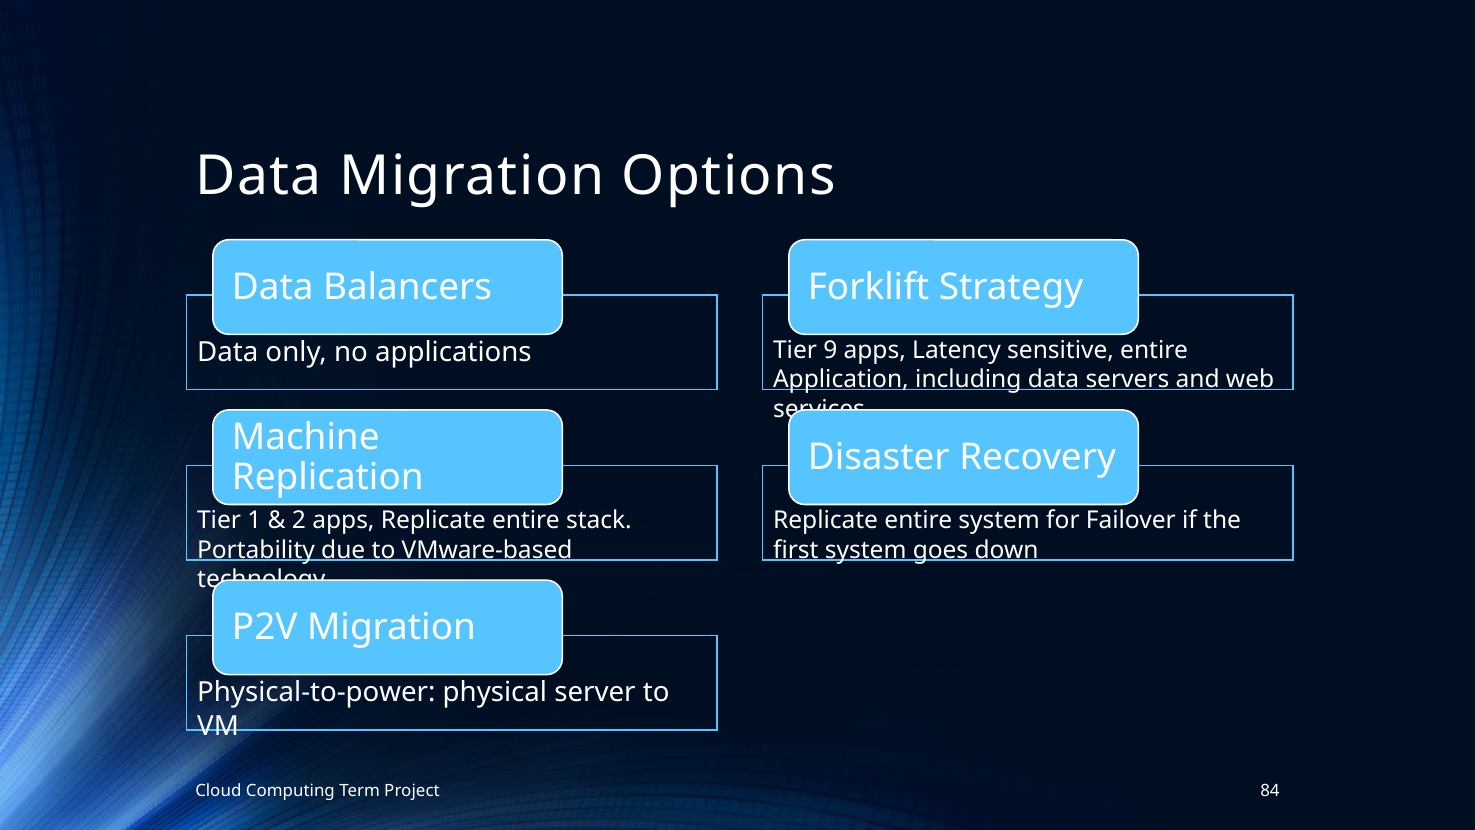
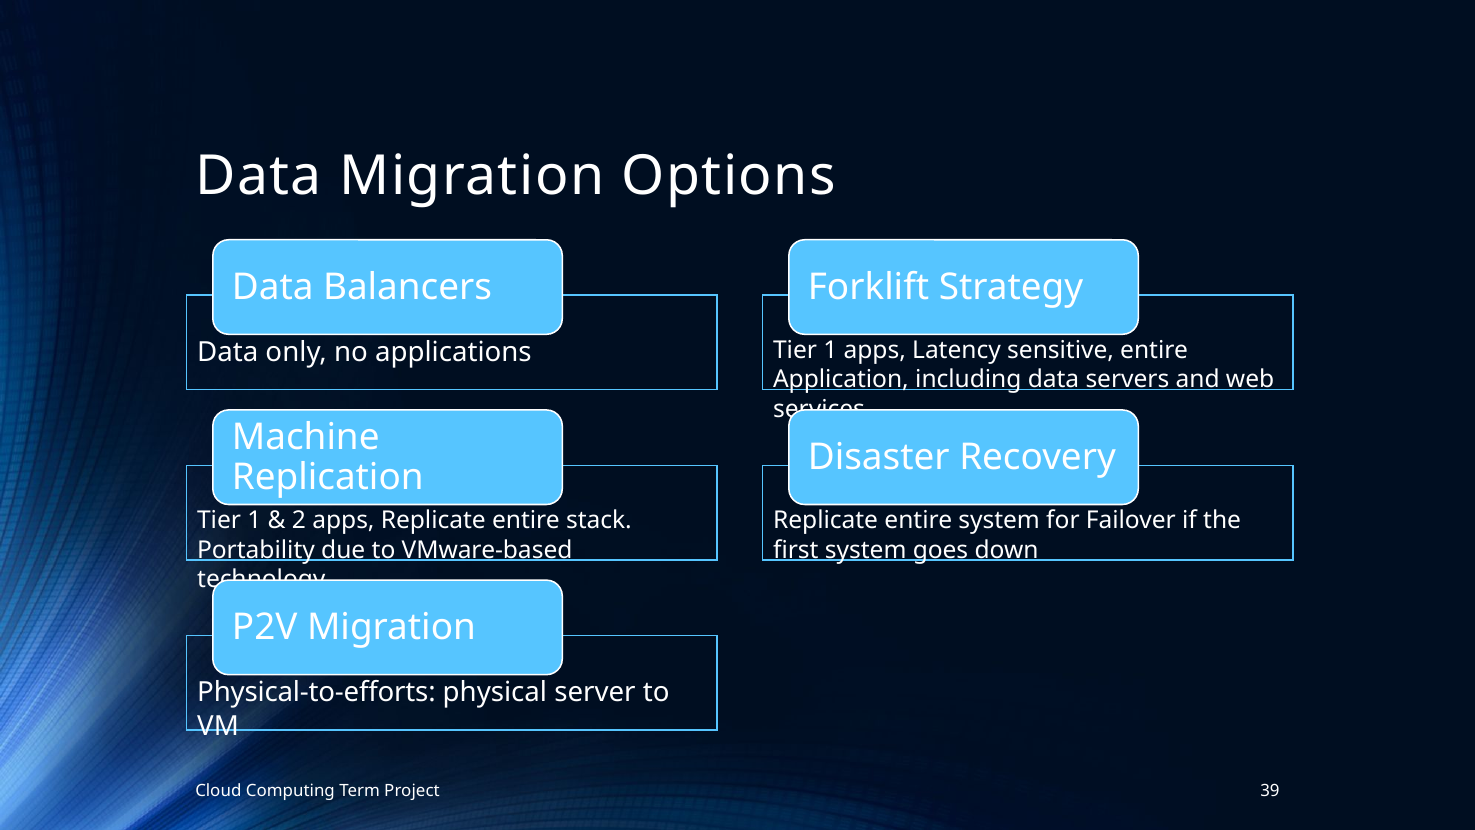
9: 9 -> 1 (830, 350)
Physical-to-power: Physical-to-power -> Physical-to-efforts (316, 693)
84: 84 -> 39 (1270, 791)
